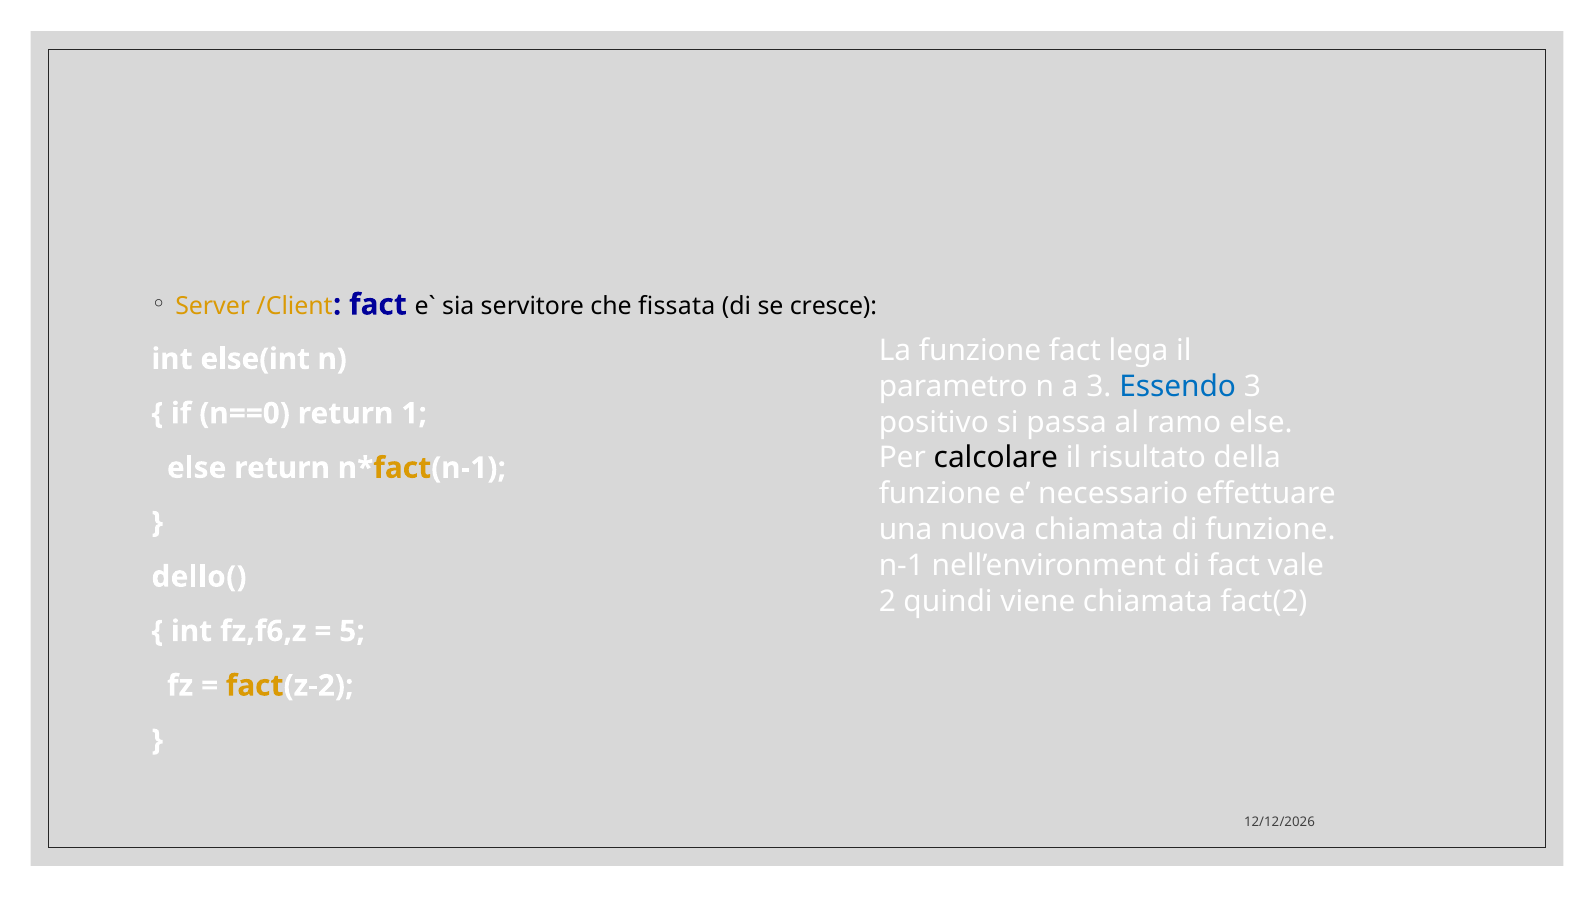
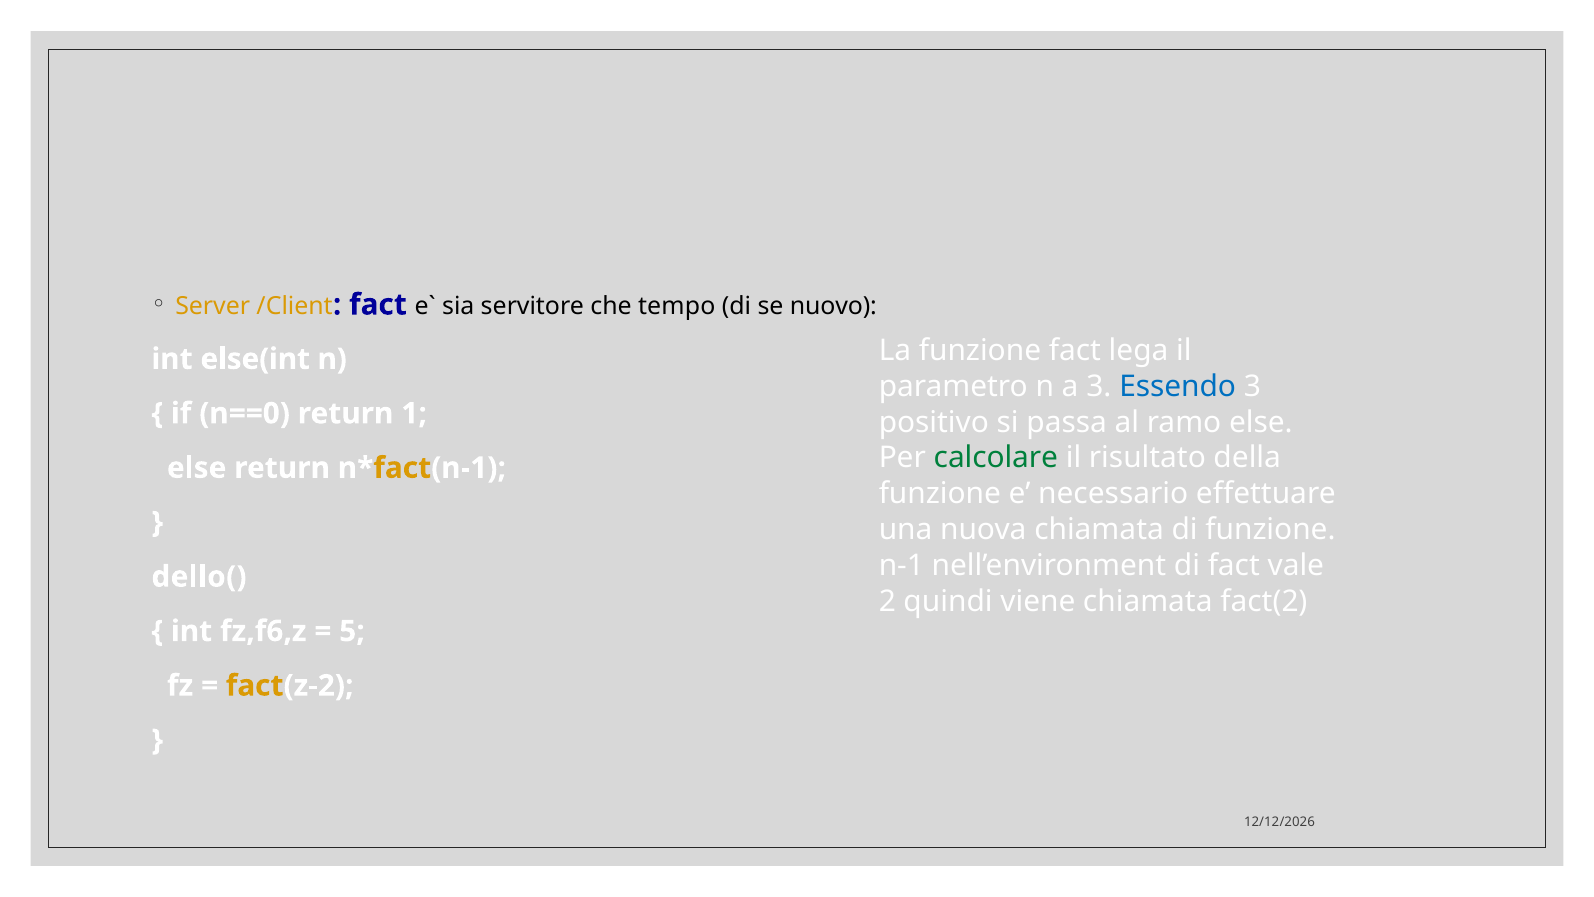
fissata: fissata -> tempo (677, 306)
cresce: cresce -> nuovo (833, 306)
calcolare colour: black -> green (996, 458)
